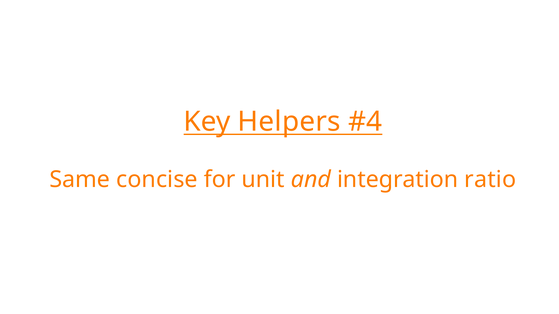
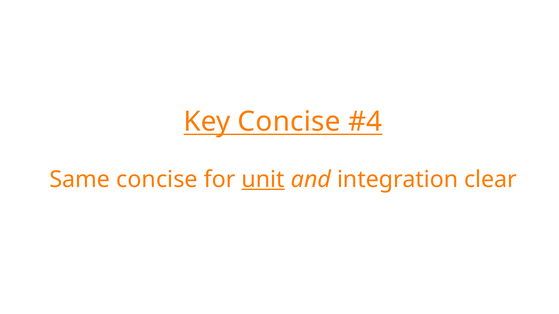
Key Helpers: Helpers -> Concise (289, 122)
unit underline: none -> present (263, 180)
ratio: ratio -> clear (490, 180)
